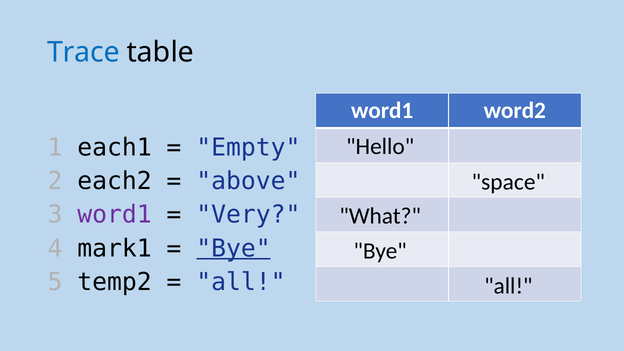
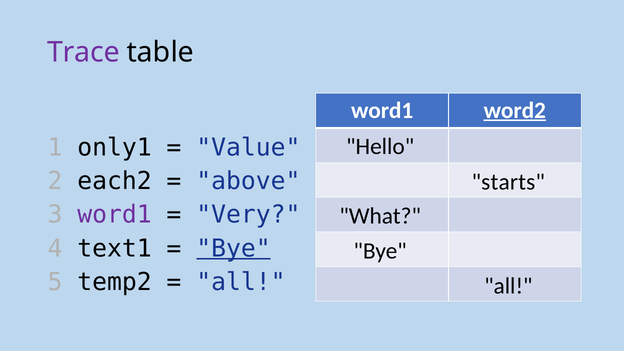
Trace colour: blue -> purple (83, 52)
word2 underline: none -> present (515, 110)
each1: each1 -> only1 (114, 148)
Empty: Empty -> Value (248, 148)
space: space -> starts (508, 182)
mark1: mark1 -> text1 (114, 248)
